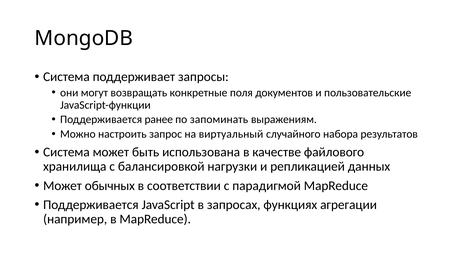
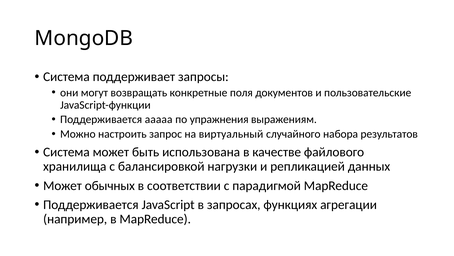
ранее: ранее -> ааааа (159, 119)
запоминать: запоминать -> упражнения (219, 119)
